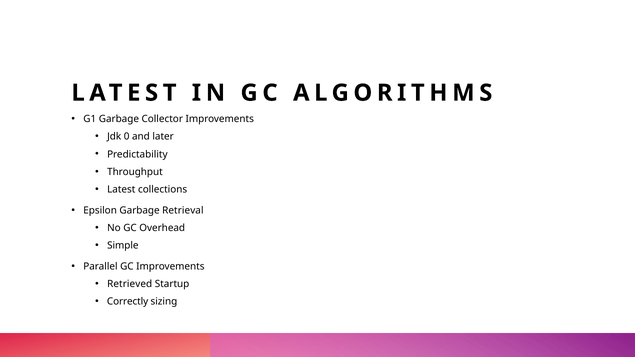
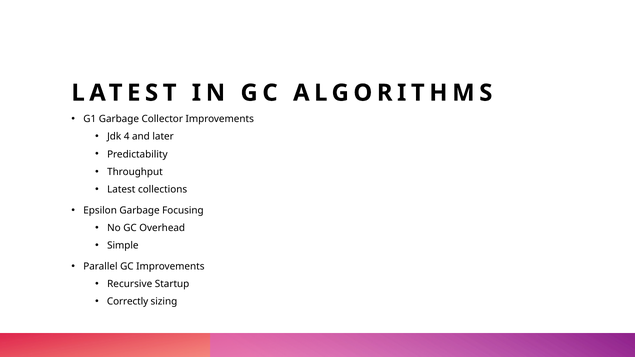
0: 0 -> 4 (127, 137)
Retrieval: Retrieval -> Focusing (183, 210)
Retrieved: Retrieved -> Recursive (130, 284)
